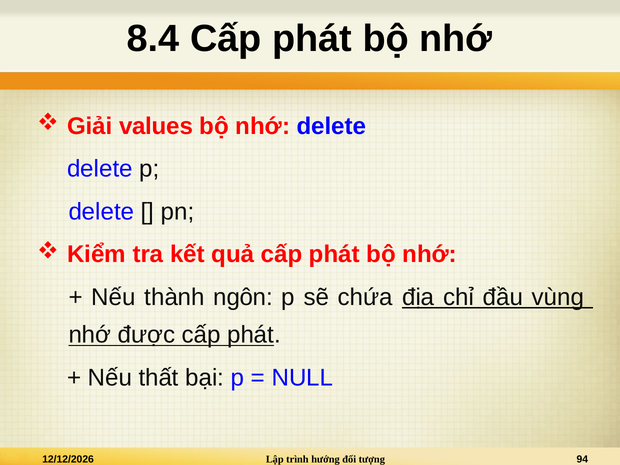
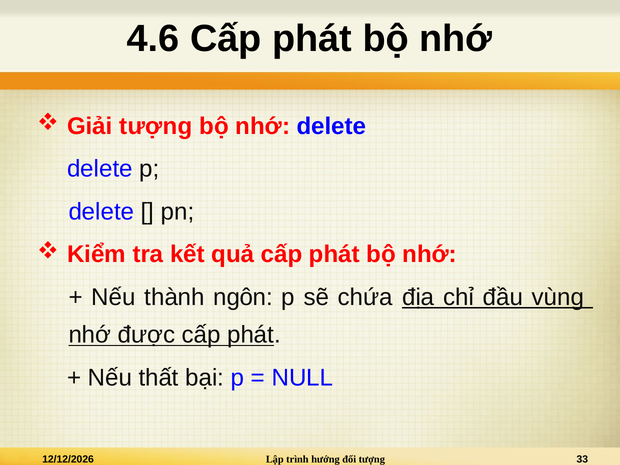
8.4: 8.4 -> 4.6 (153, 39)
Giải values: values -> tượng (156, 126)
94: 94 -> 33 (582, 459)
